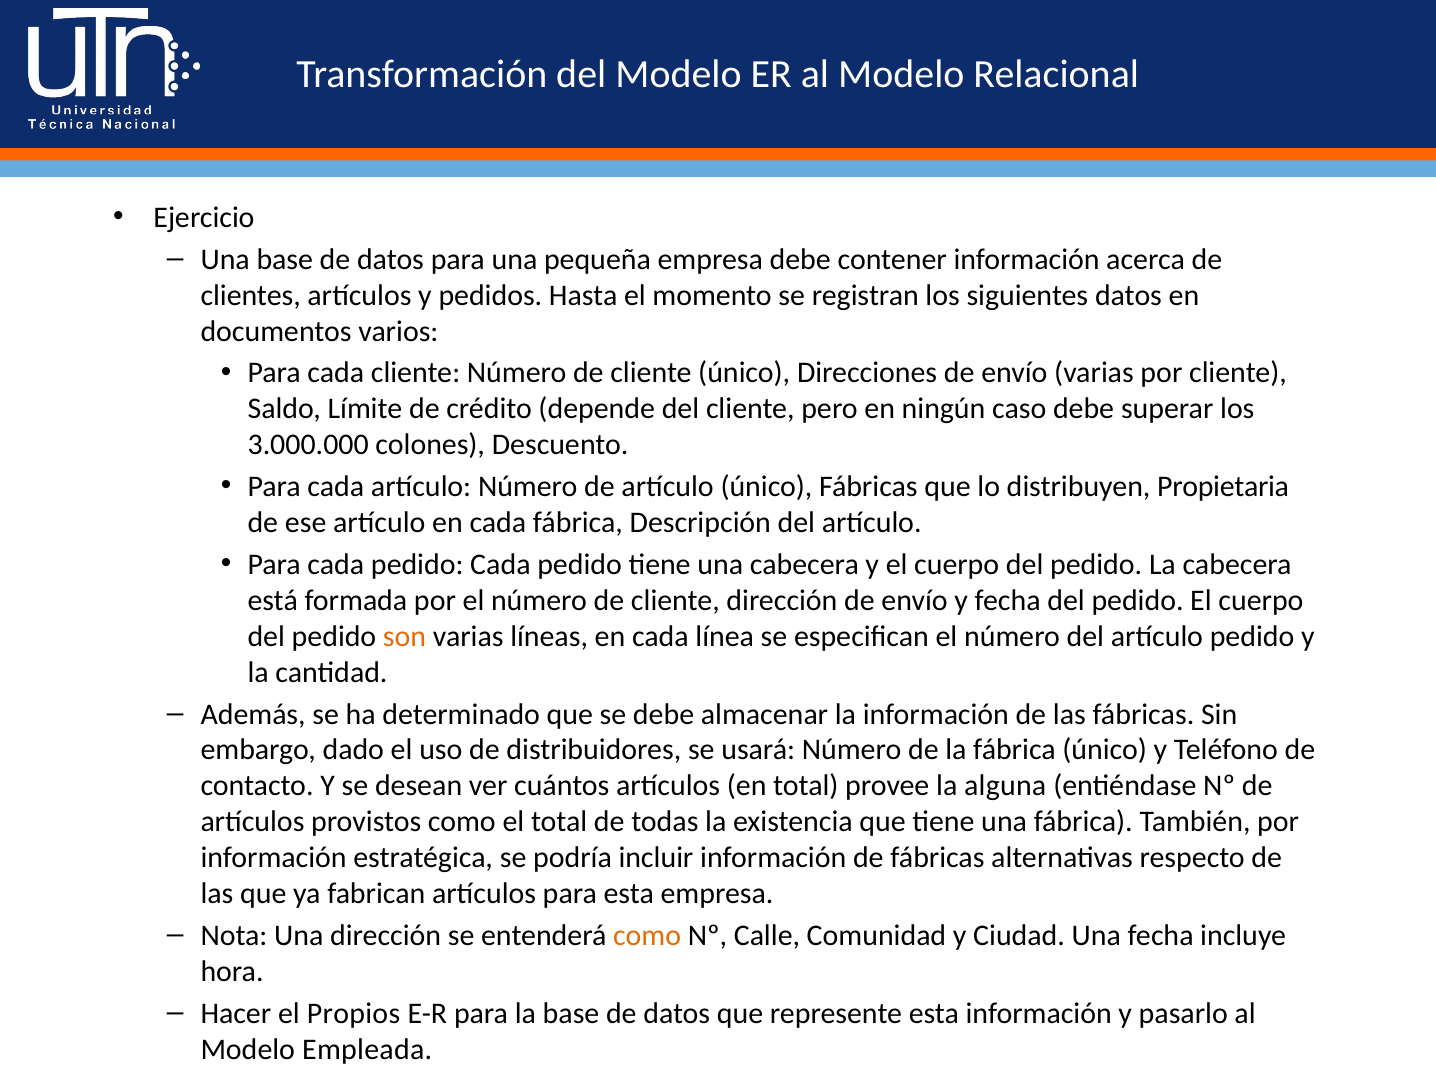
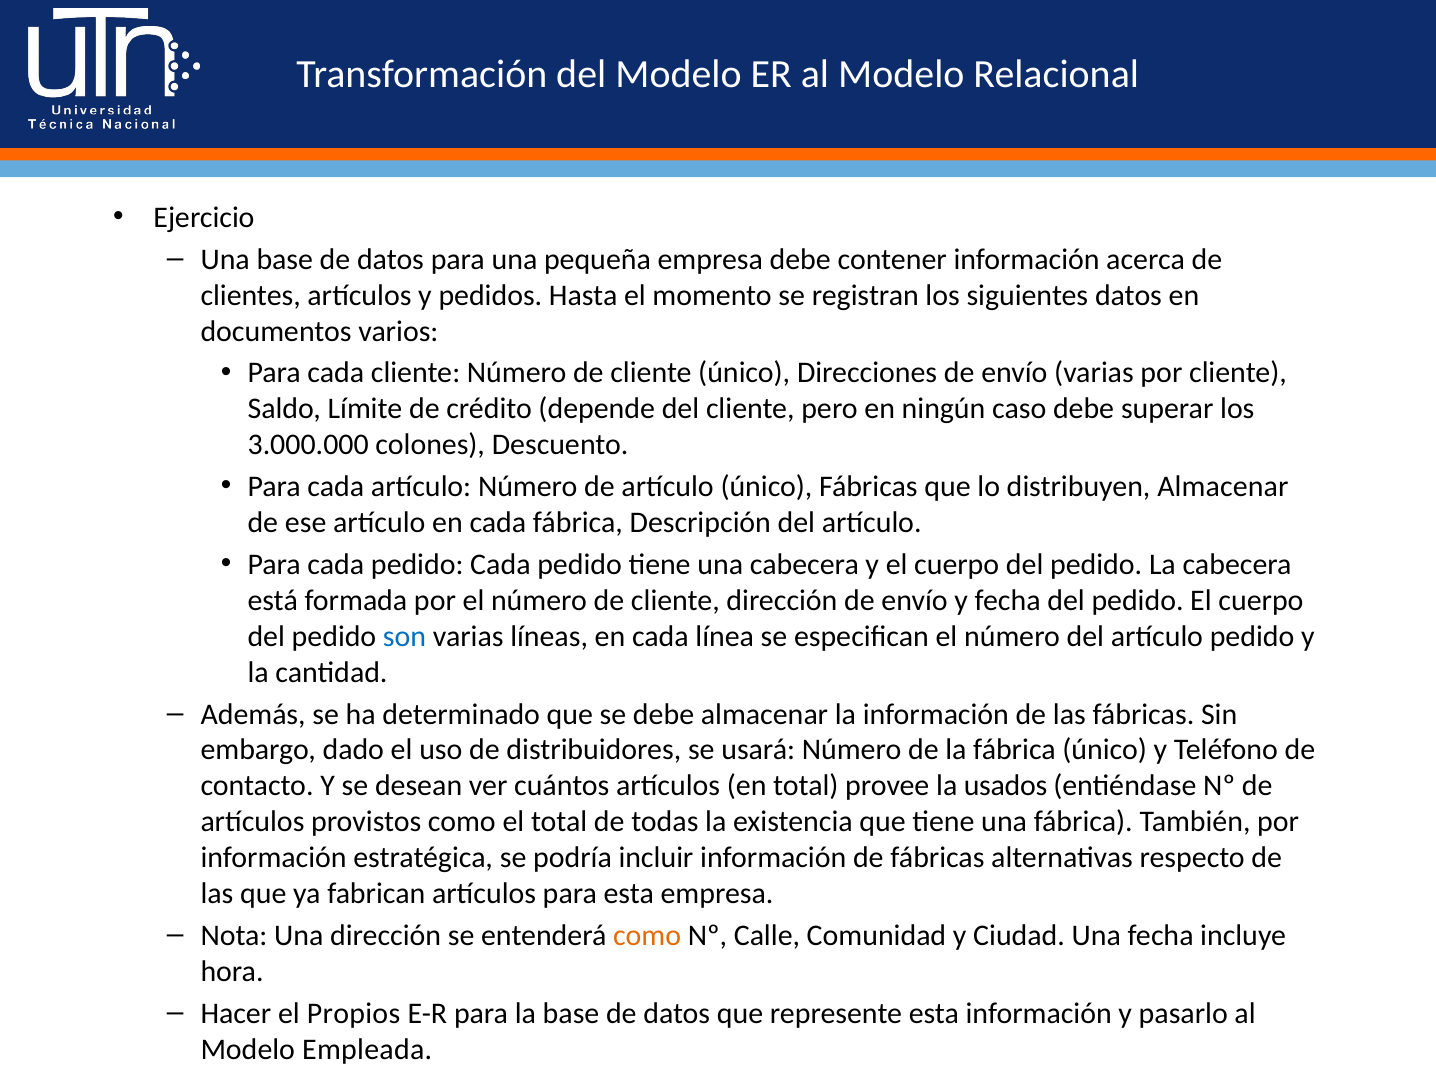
distribuyen Propietaria: Propietaria -> Almacenar (1223, 487)
son colour: orange -> blue (405, 636)
alguna: alguna -> usados (1006, 786)
